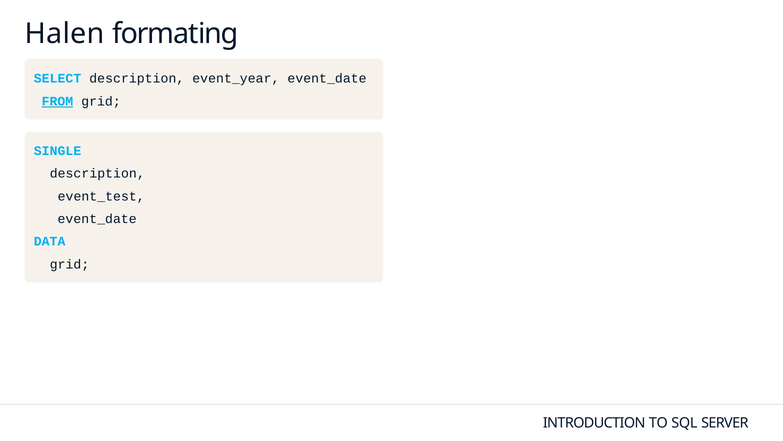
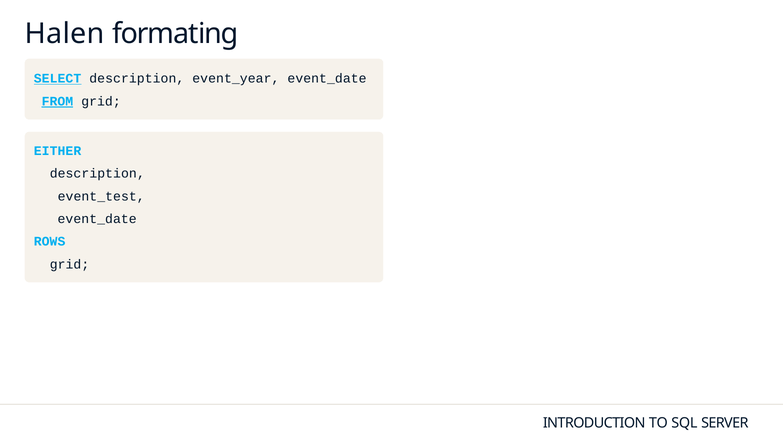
SELECT underline: none -> present (58, 79)
SINGLE: SINGLE -> EITHER (58, 151)
DATA: DATA -> ROWS (50, 242)
